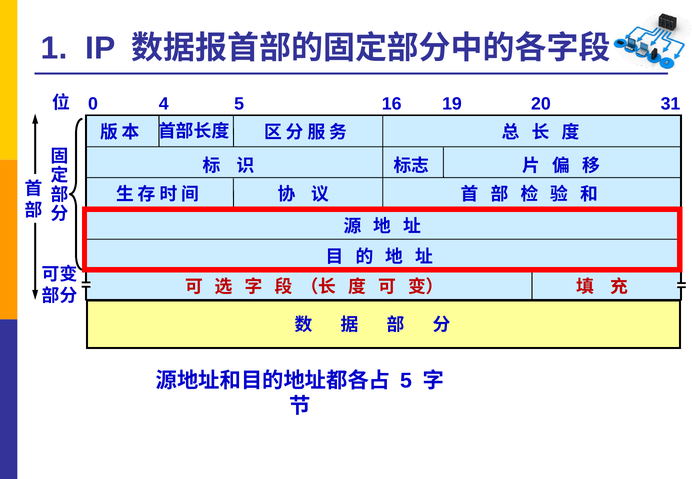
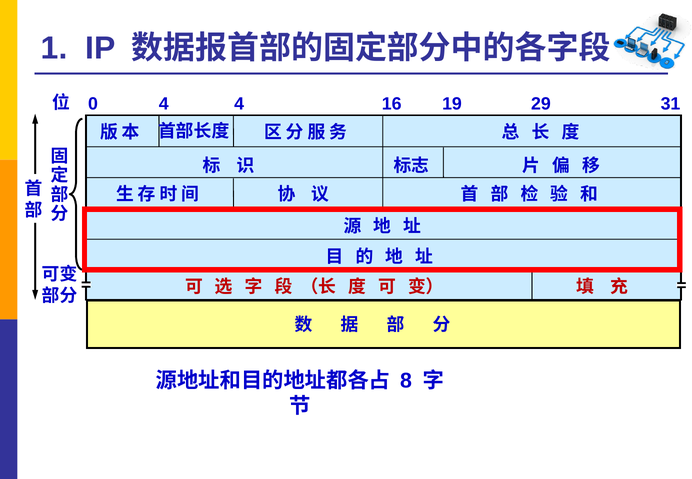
4 5: 5 -> 4 (239, 104)
20: 20 -> 29 (541, 104)
5: 5 -> 8 (406, 381)
